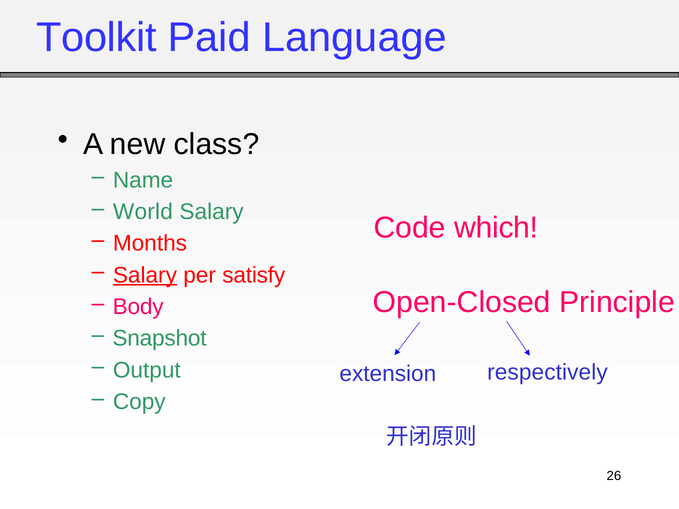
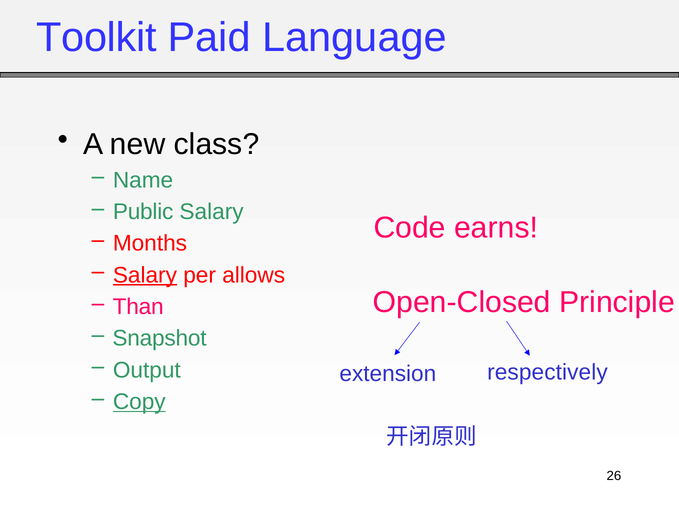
World: World -> Public (143, 212)
which: which -> earns (496, 228)
satisfy: satisfy -> allows (254, 275)
Body: Body -> Than (138, 307)
Copy underline: none -> present (139, 402)
